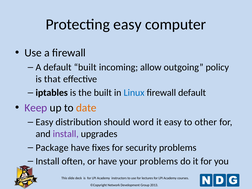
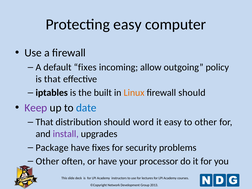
default built: built -> fixes (85, 67)
Linux colour: blue -> orange (134, 93)
firewall default: default -> should (192, 93)
date colour: orange -> blue (86, 108)
Easy: Easy -> That (44, 122)
Install: Install -> Other (47, 161)
your problems: problems -> processor (159, 161)
